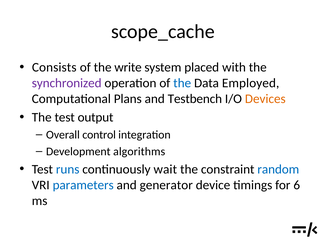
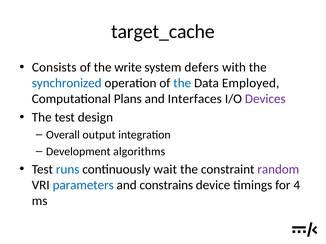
scope_cache: scope_cache -> target_cache (163, 32)
placed: placed -> defers (202, 67)
synchronized colour: purple -> blue (67, 83)
Testbench: Testbench -> Interfaces (195, 99)
Devices colour: orange -> purple (265, 99)
output: output -> design (95, 118)
control: control -> output (99, 135)
random colour: blue -> purple (278, 170)
generator: generator -> constrains (166, 185)
6: 6 -> 4 (297, 185)
